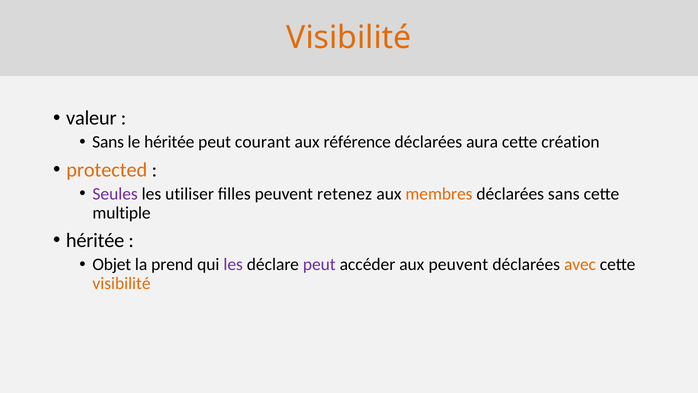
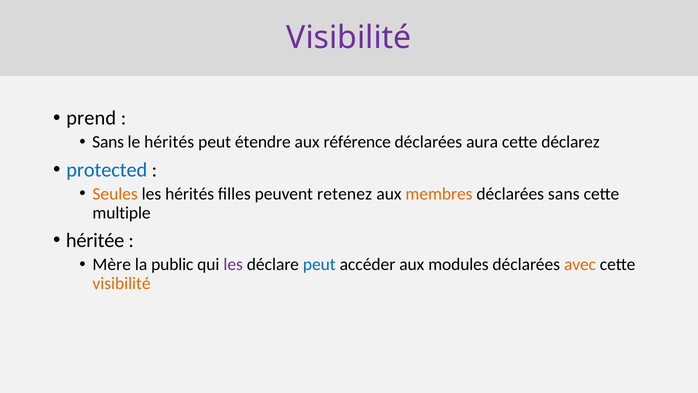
Visibilité colour: orange -> purple (349, 38)
valeur: valeur -> prend (91, 118)
le héritée: héritée -> hérités (169, 142)
courant: courant -> étendre (263, 142)
création: création -> déclarez (571, 142)
protected colour: orange -> blue (107, 170)
Seules colour: purple -> orange (115, 194)
les utiliser: utiliser -> hérités (190, 194)
Objet: Objet -> Mère (112, 264)
prend: prend -> public (172, 264)
peut colour: purple -> blue (319, 264)
aux peuvent: peuvent -> modules (458, 264)
